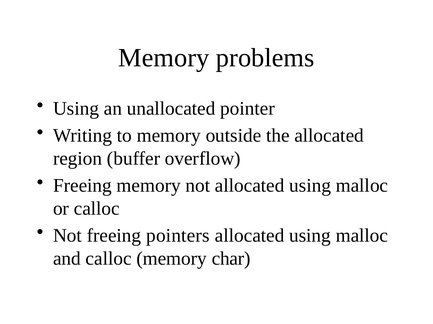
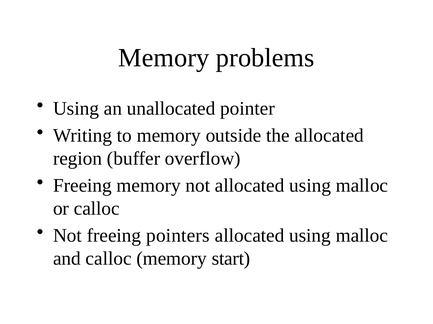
char: char -> start (231, 259)
